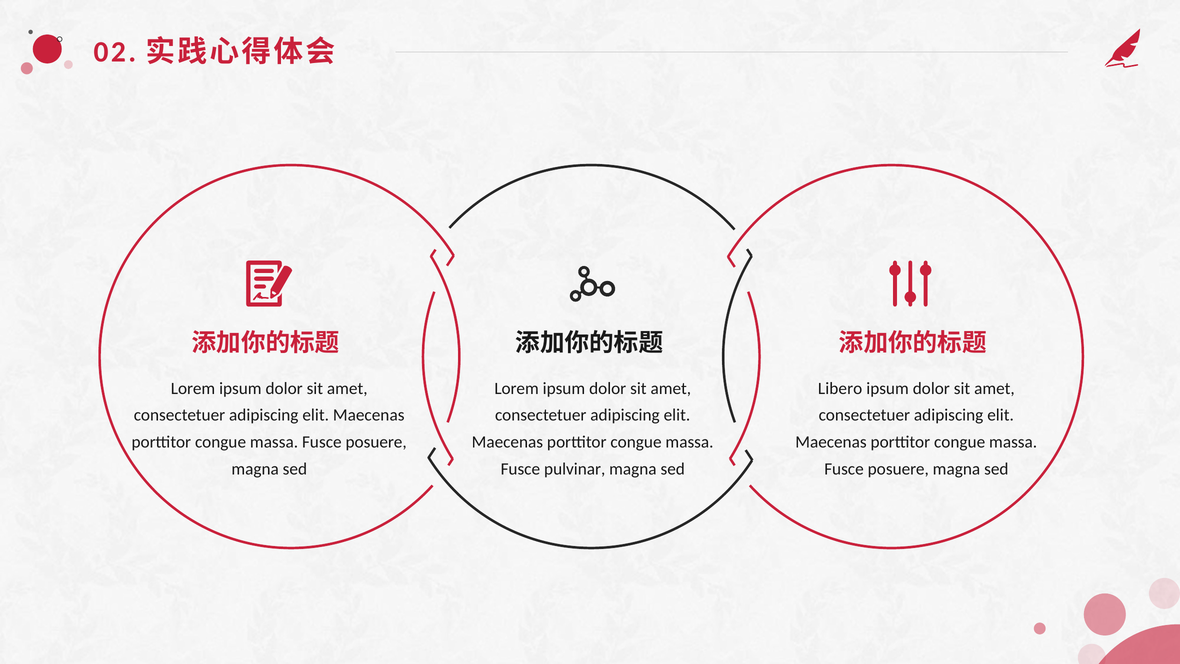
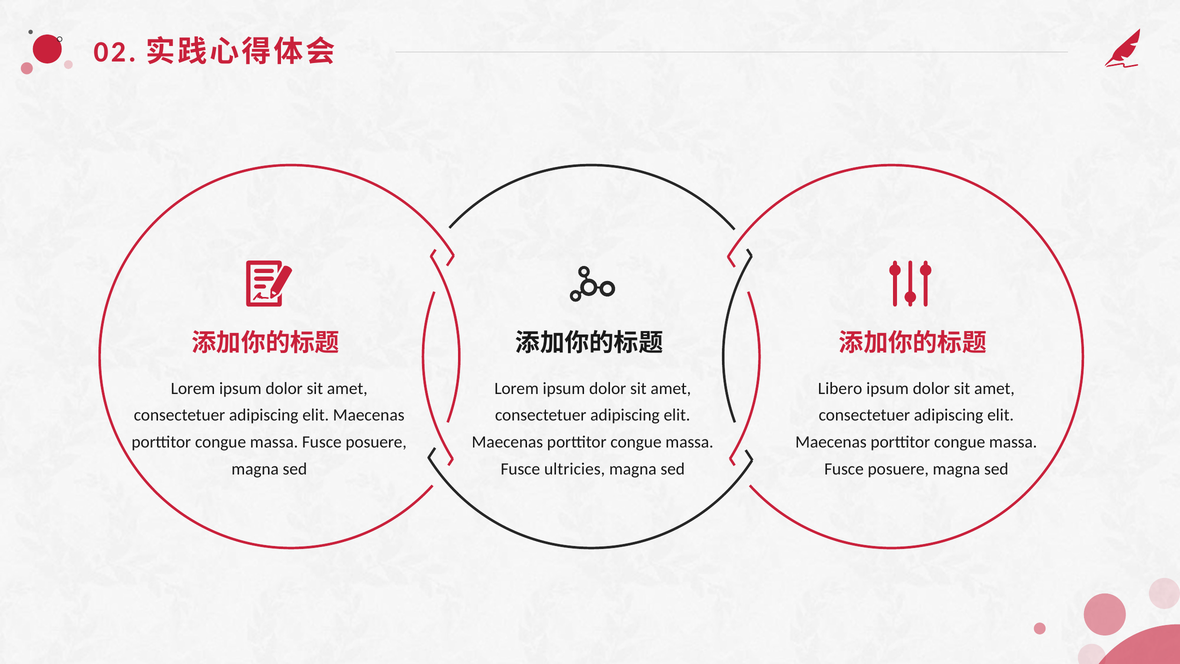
pulvinar: pulvinar -> ultricies (575, 469)
